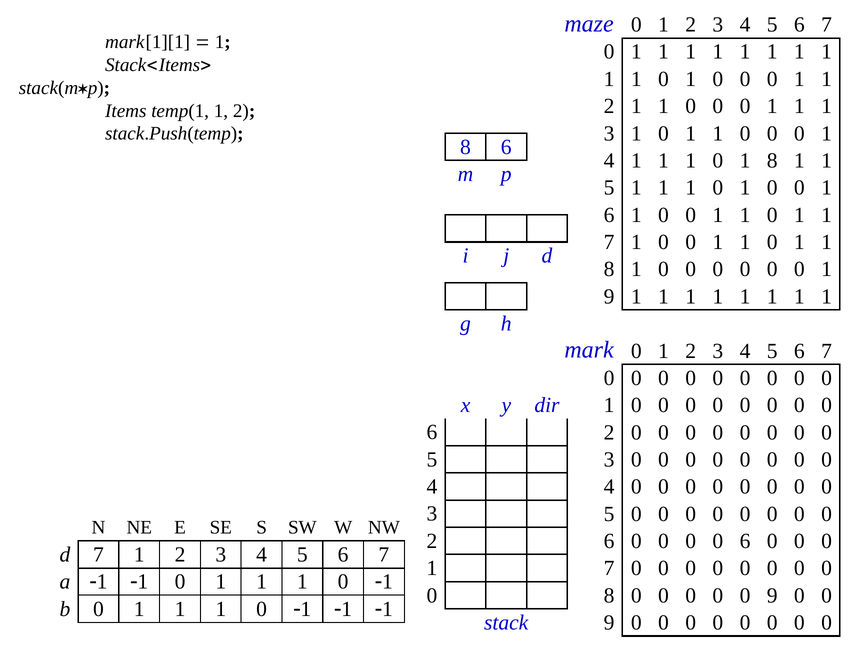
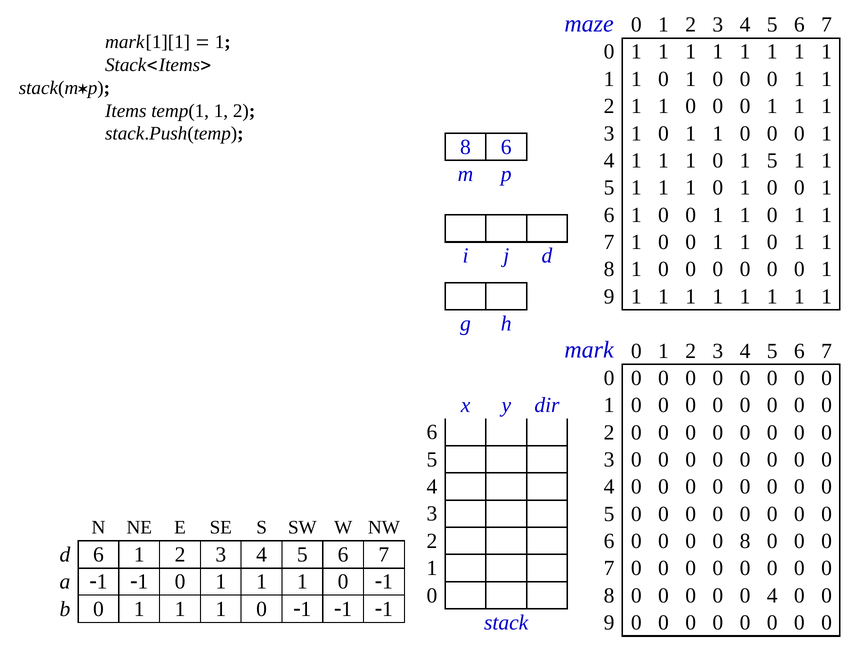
0 1 8: 8 -> 5 (772, 161)
6: 6 -> 8 (745, 541)
d 7: 7 -> 6 (98, 555)
9: 9 -> 4 (772, 596)
